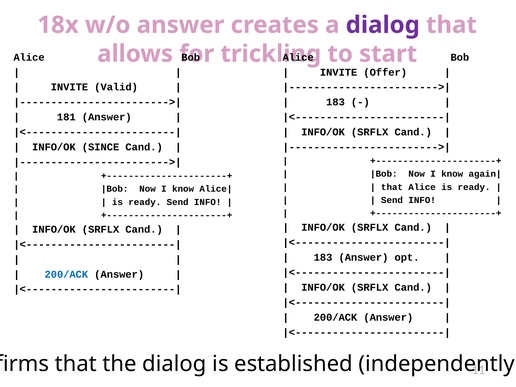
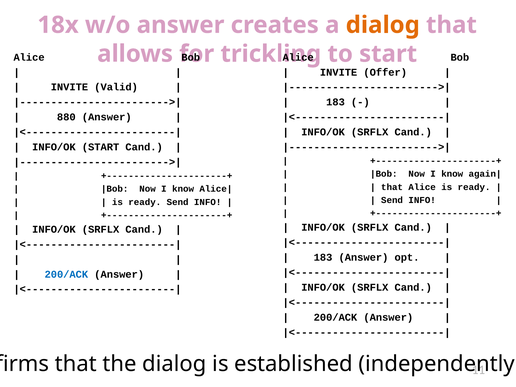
dialog colour: purple -> orange (383, 25)
181: 181 -> 880 (66, 117)
INFO/OK SINCE: SINCE -> START (101, 147)
